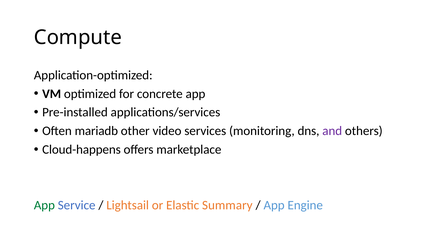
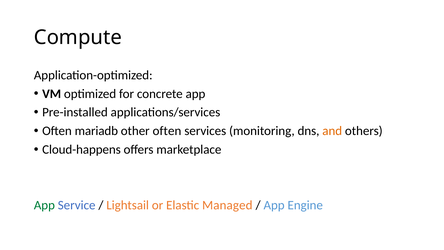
other video: video -> often (167, 131)
and colour: purple -> orange (332, 131)
Summary: Summary -> Managed (227, 205)
